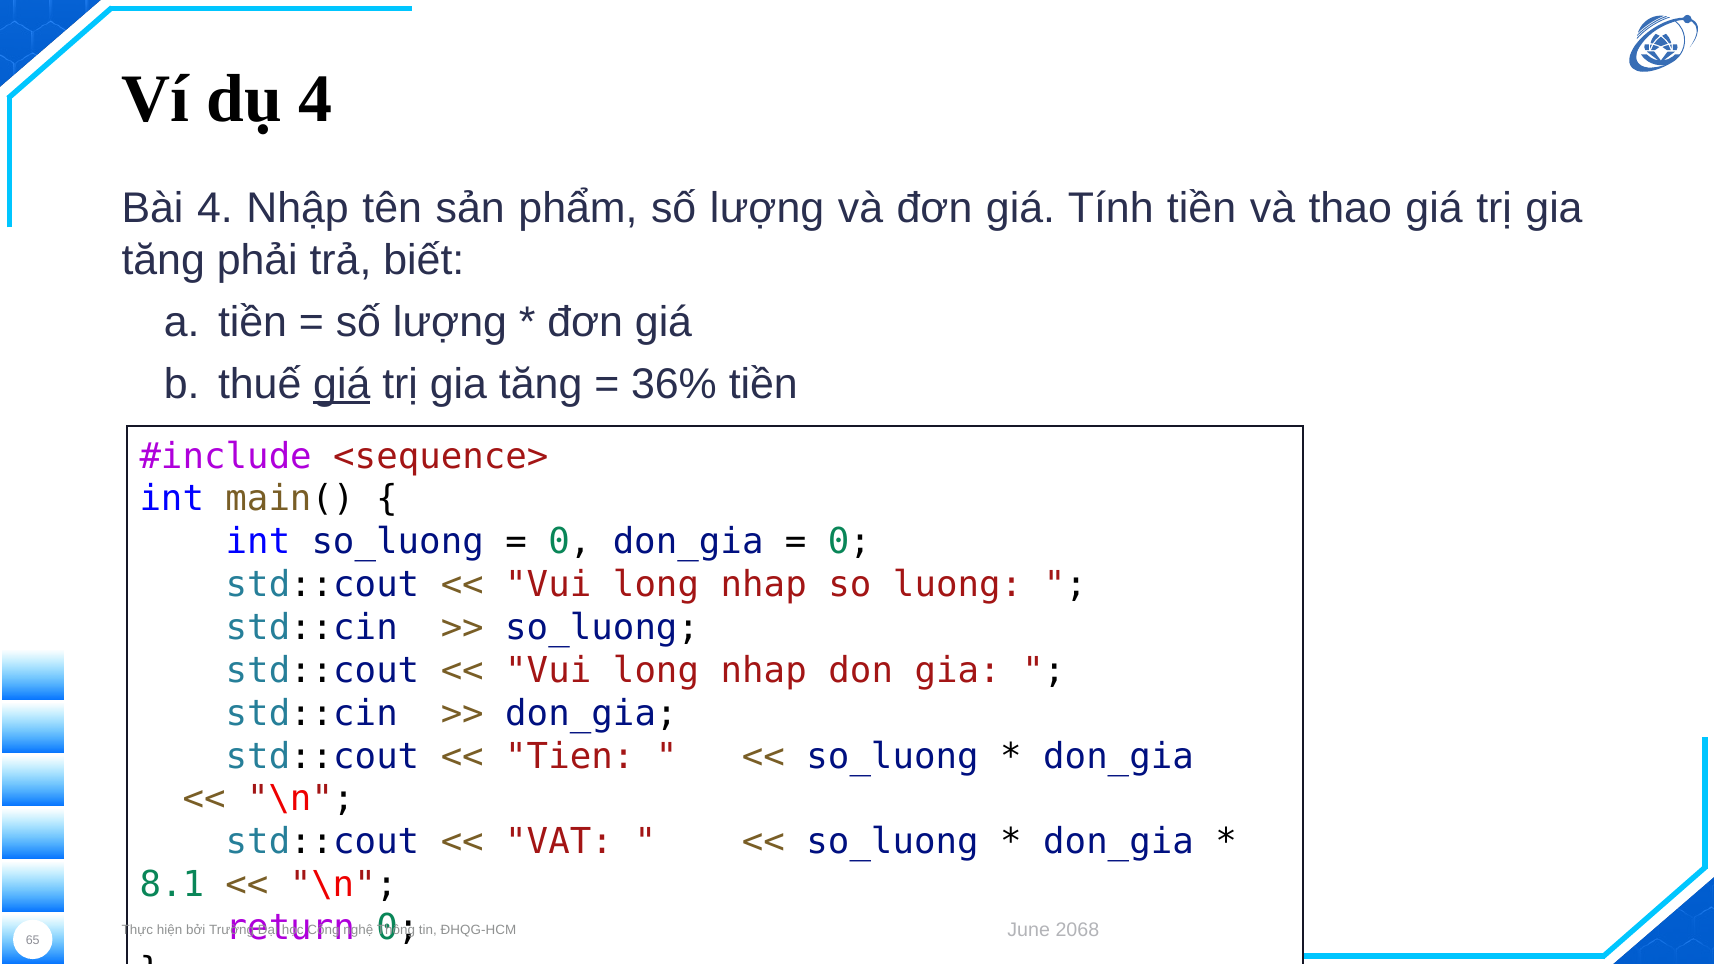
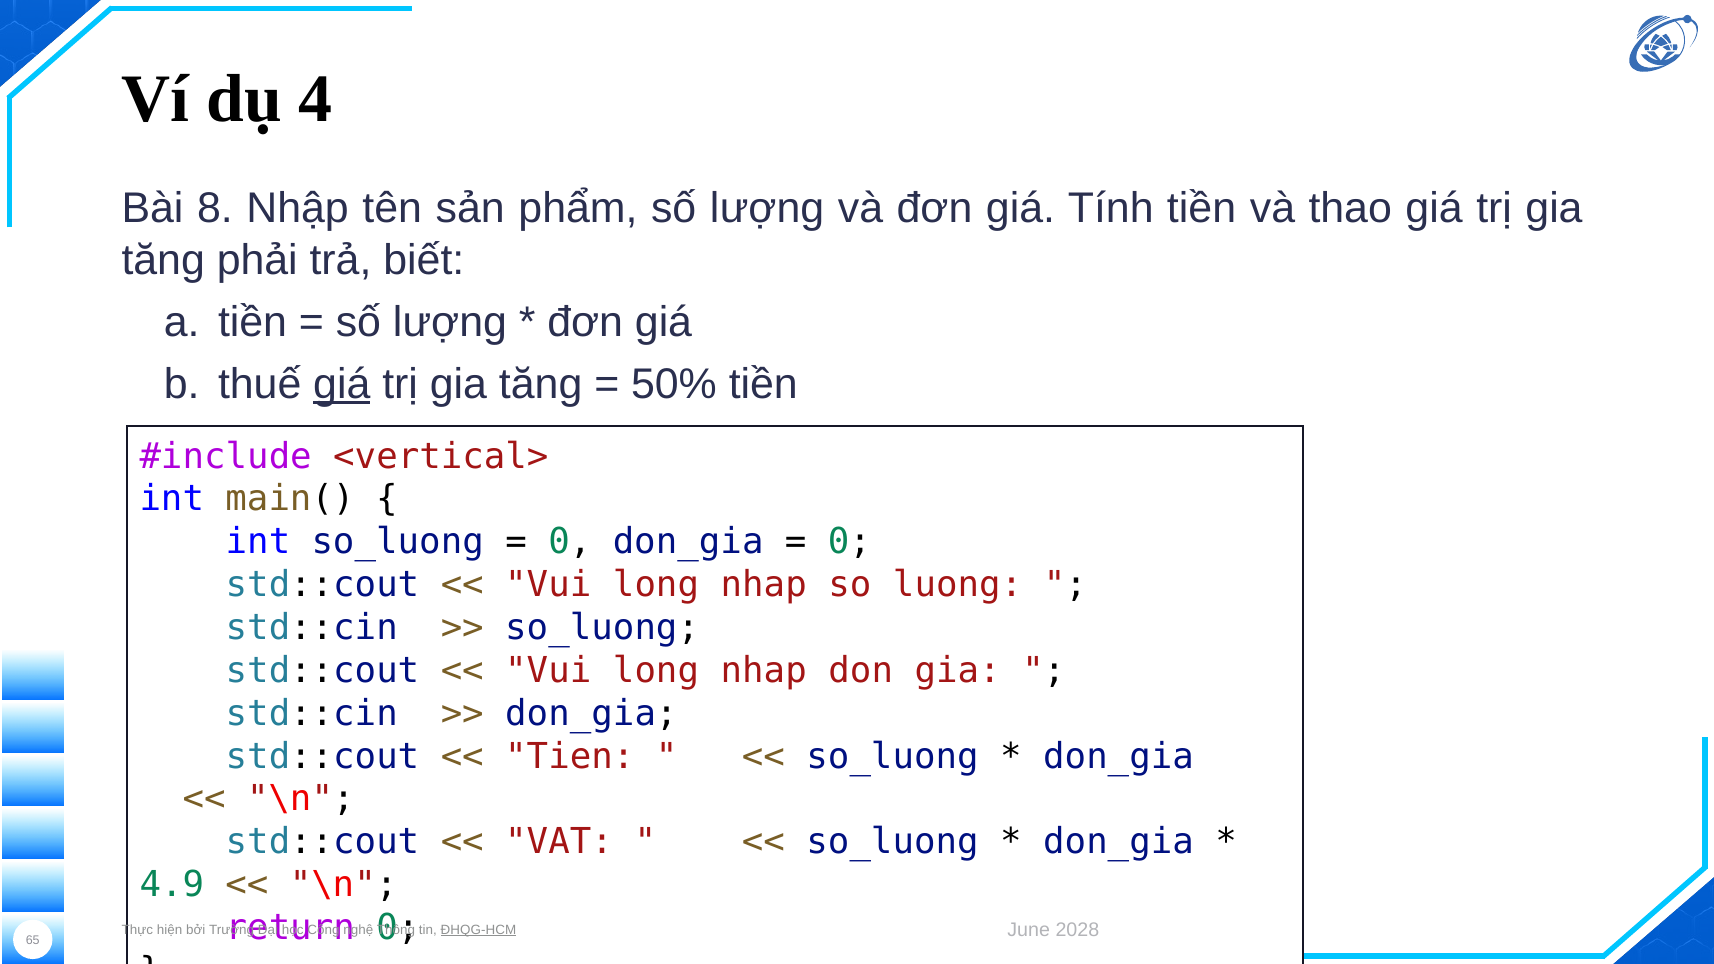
Bài 4: 4 -> 8 (215, 209)
36%: 36% -> 50% (674, 384)
<sequence>: <sequence> -> <vertical> (441, 456)
8.1: 8.1 -> 4.9 (172, 885)
ĐHQG-HCM underline: none -> present (478, 930)
2068: 2068 -> 2028 (1077, 930)
